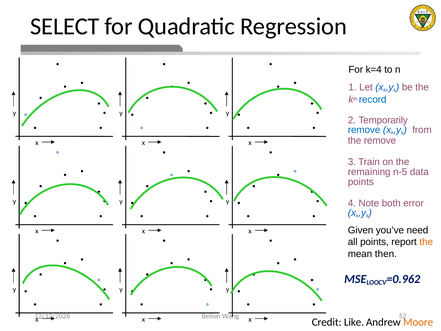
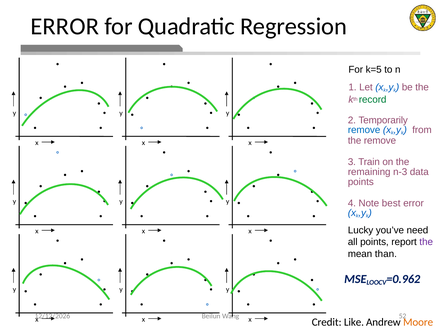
SELECT: SELECT -> ERROR (65, 26)
k=4: k=4 -> k=5 (374, 70)
record colour: blue -> green (373, 99)
n-5: n-5 -> n-3 (400, 172)
both: both -> best (391, 203)
Given: Given -> Lucky (361, 230)
the colour: orange -> purple (426, 242)
then: then -> than (386, 254)
